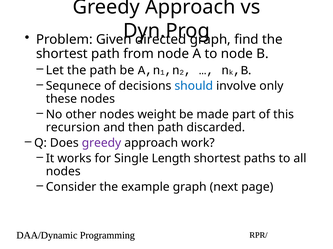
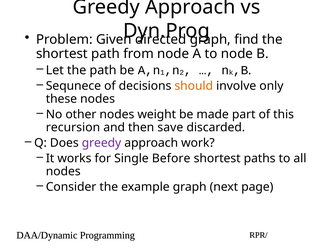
should colour: blue -> orange (194, 86)
then path: path -> save (170, 128)
Length: Length -> Before (171, 159)
